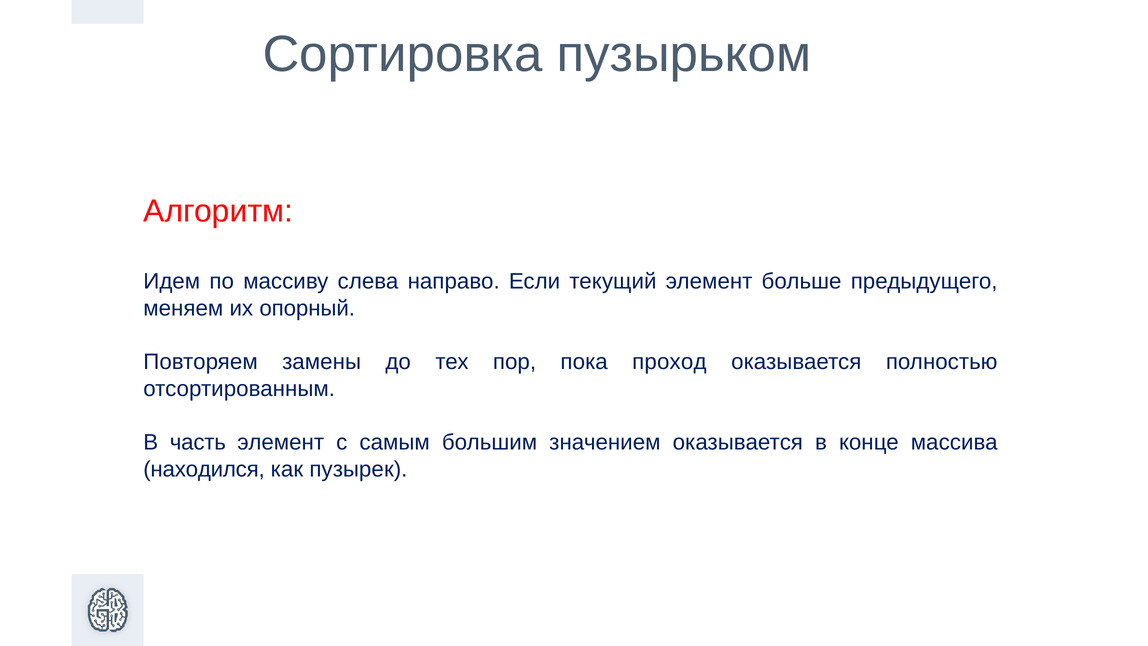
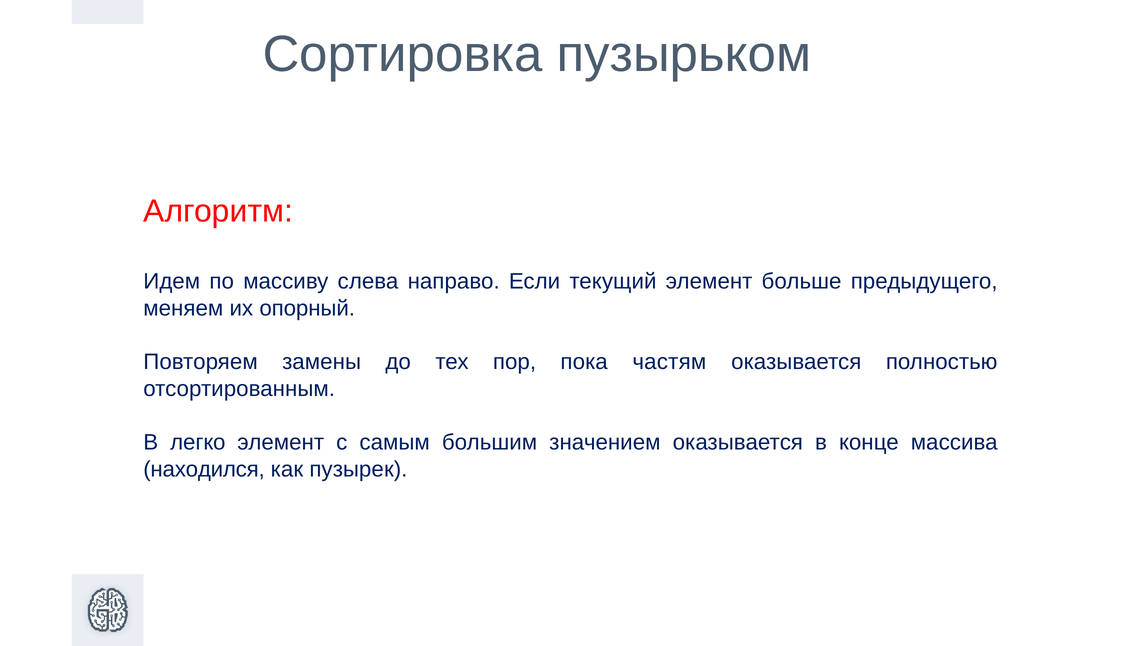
проход: проход -> частям (669, 362)
часть: часть -> легко (198, 442)
